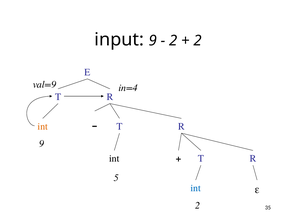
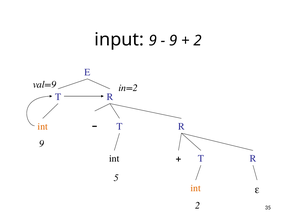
2: 2 -> 9 (173, 41)
in=4: in=4 -> in=2 (128, 88)
int colour: blue -> orange (196, 188)
